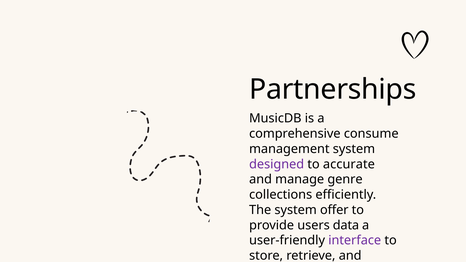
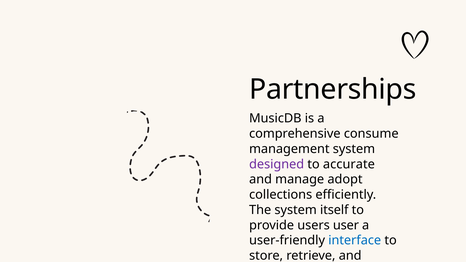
genre: genre -> adopt (345, 180)
offer: offer -> itself (334, 210)
users data: data -> user (346, 225)
interface colour: purple -> blue (355, 241)
